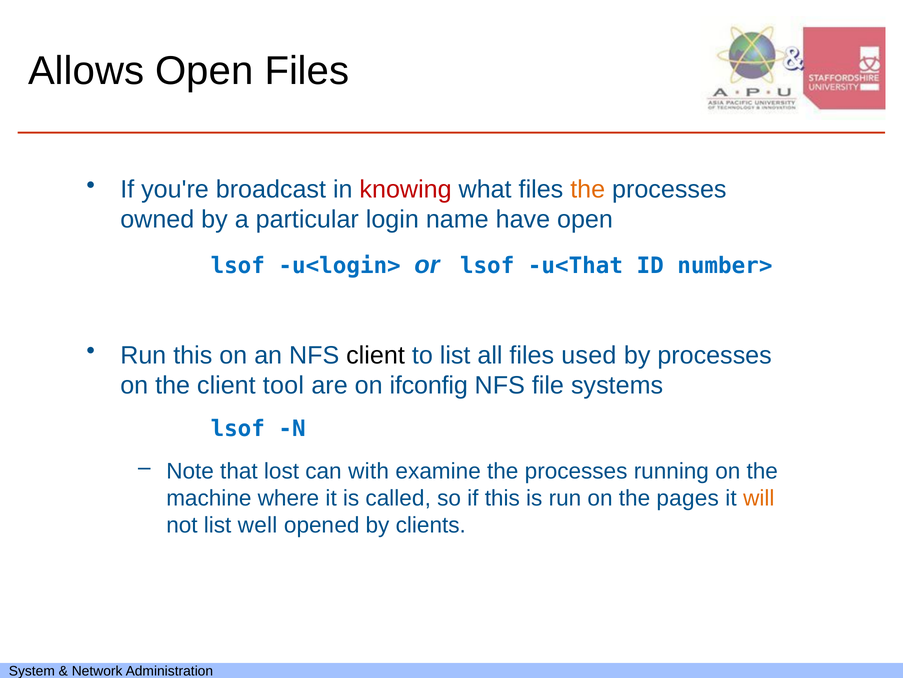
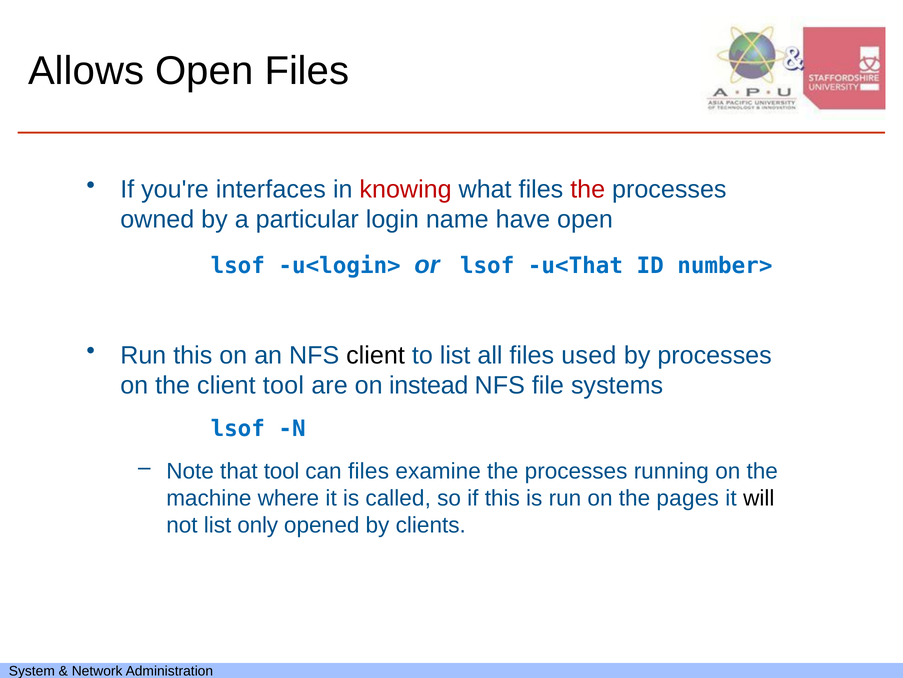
broadcast: broadcast -> interfaces (271, 189)
the colour: orange -> red (588, 189)
ifconfig: ifconfig -> instead (429, 385)
that lost: lost -> tool (282, 471)
can with: with -> files (369, 471)
will colour: orange -> black (759, 498)
well: well -> only (258, 525)
